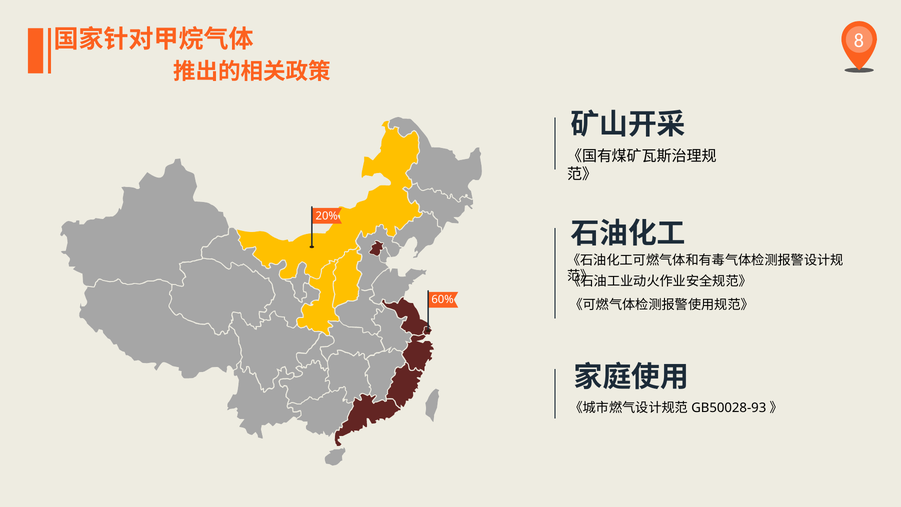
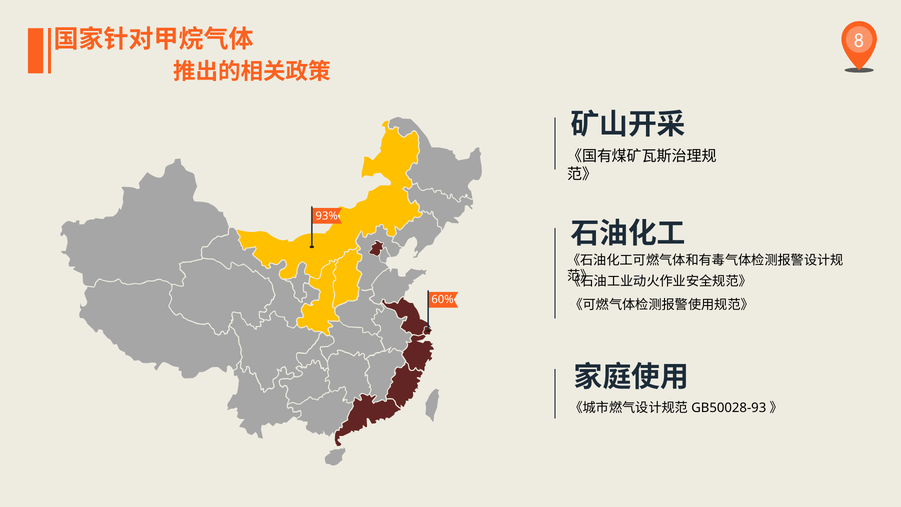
20%: 20% -> 93% (327, 216)
